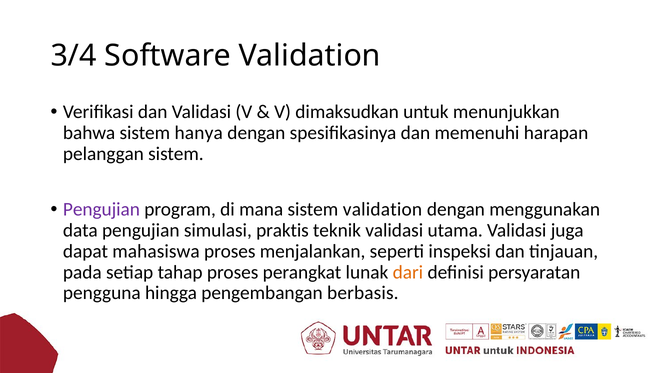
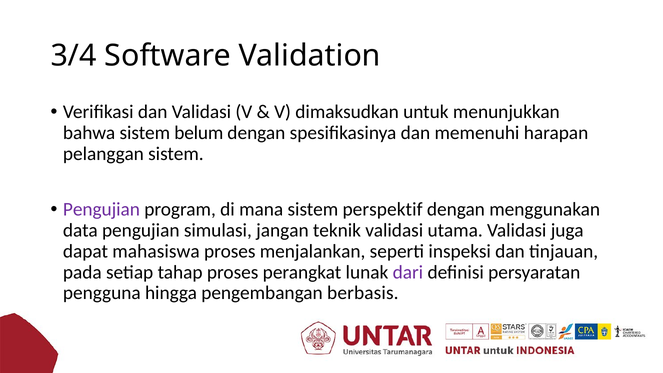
hanya: hanya -> belum (199, 133)
sistem validation: validation -> perspektif (383, 209)
praktis: praktis -> jangan (282, 230)
dari colour: orange -> purple (408, 272)
